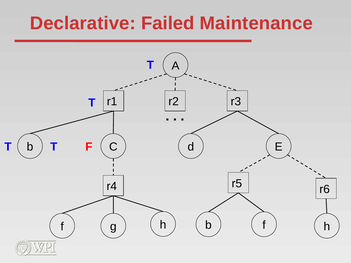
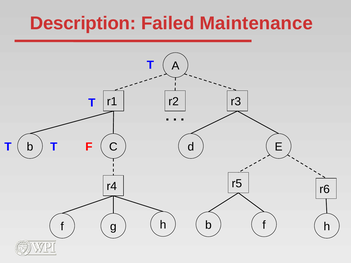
Declarative: Declarative -> Description (83, 23)
